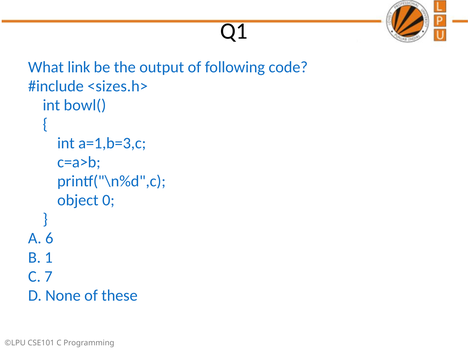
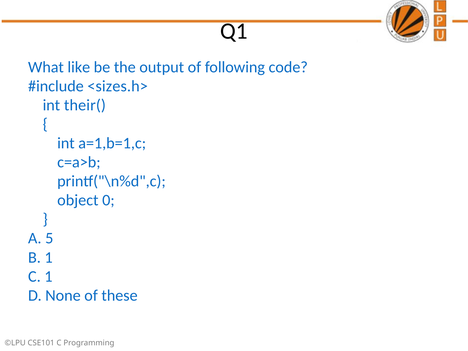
link: link -> like (79, 67)
bowl(: bowl( -> their( (85, 105)
a=1,b=3,c: a=1,b=3,c -> a=1,b=1,c (112, 143)
6: 6 -> 5 (49, 238)
C 7: 7 -> 1 (48, 276)
